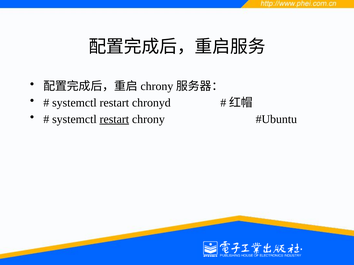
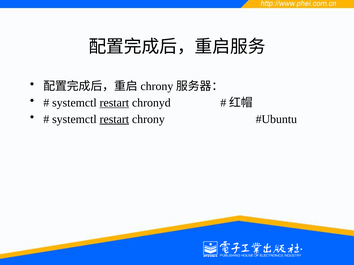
restart underline: none -> present (114, 103)
